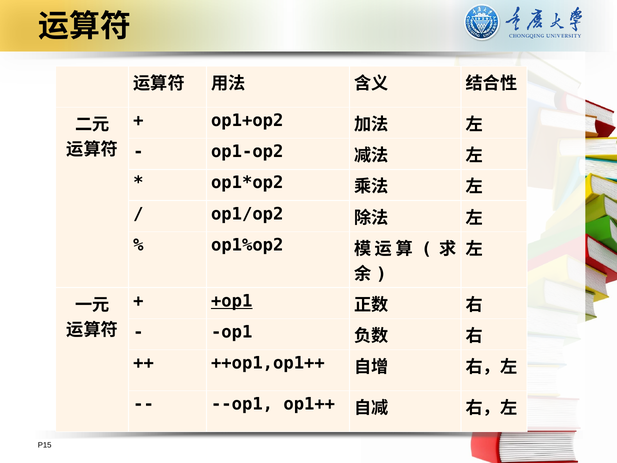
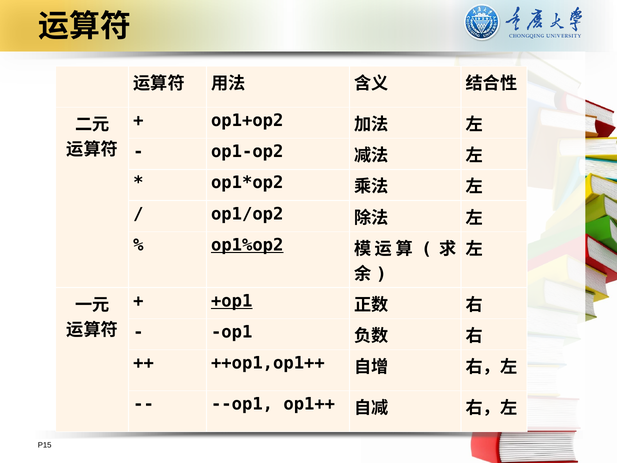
op1%op2 underline: none -> present (247, 245)
